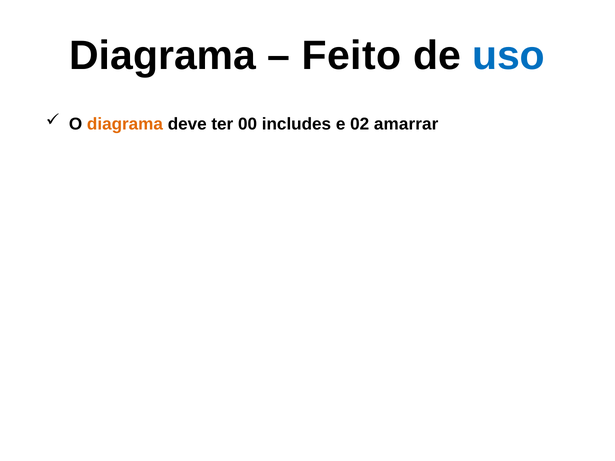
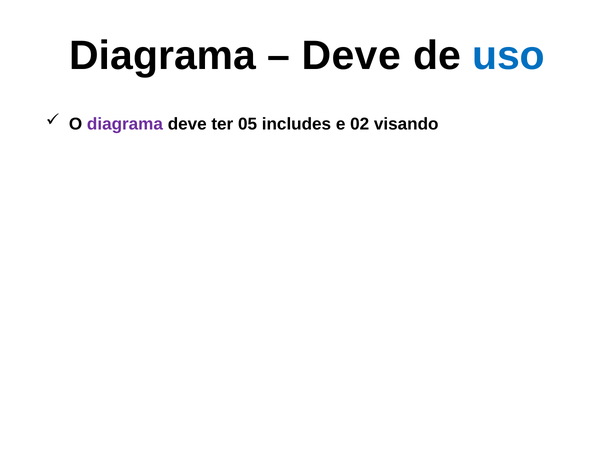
Feito: Feito -> Deve (351, 56)
diagrama colour: orange -> purple (125, 124)
00: 00 -> 05 (248, 124)
amarrar: amarrar -> visando (406, 124)
